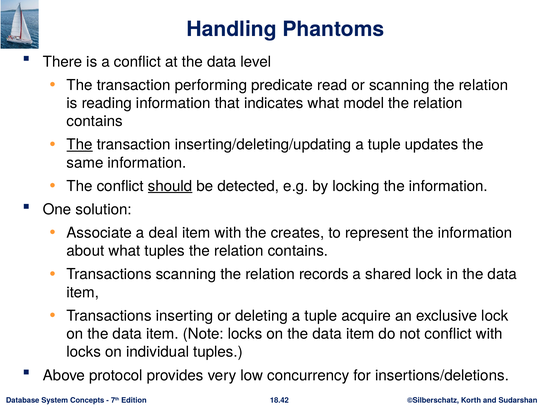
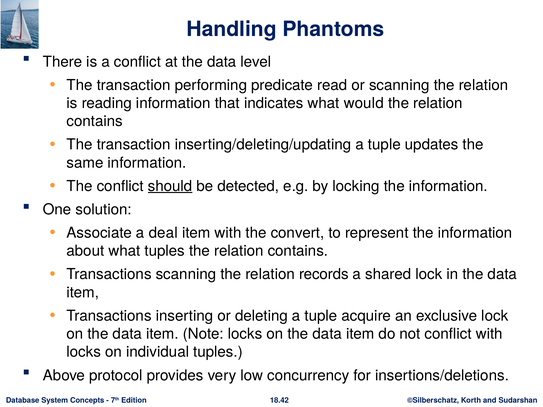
model: model -> would (364, 103)
The underline: present -> none (80, 145)
creates: creates -> convert (298, 233)
